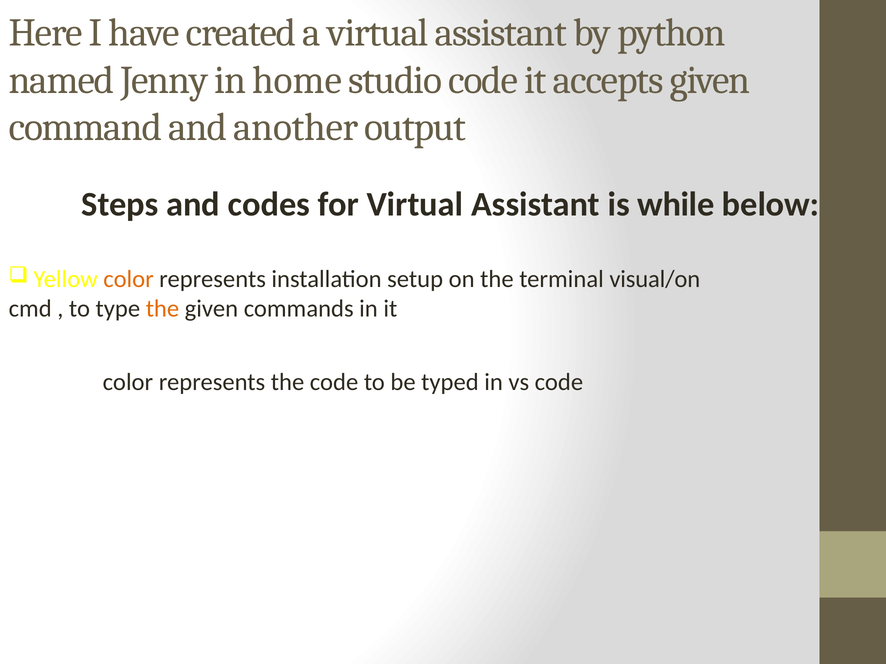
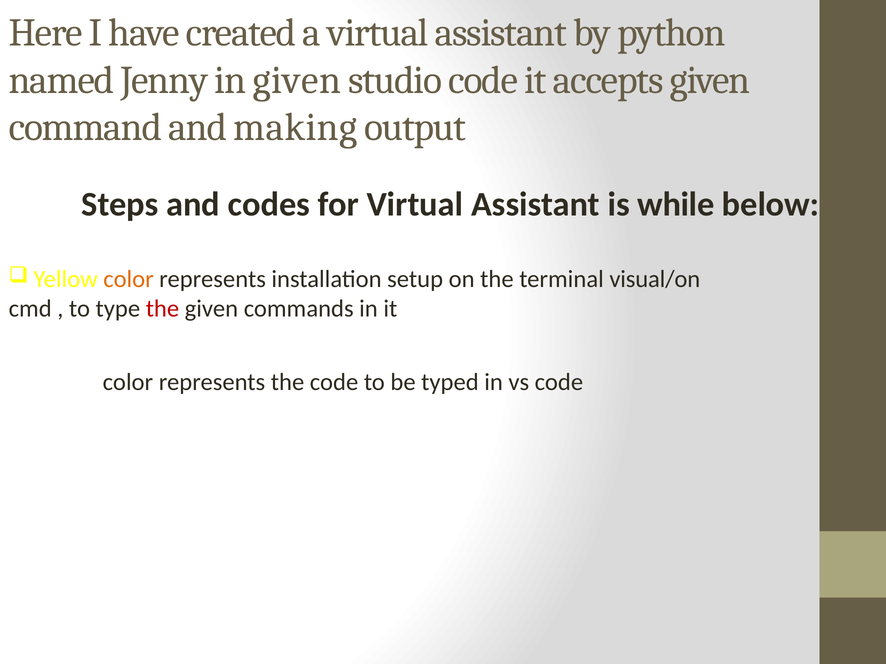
in home: home -> given (297, 80)
another: another -> making (295, 128)
the colour: orange -> red (162, 309)
